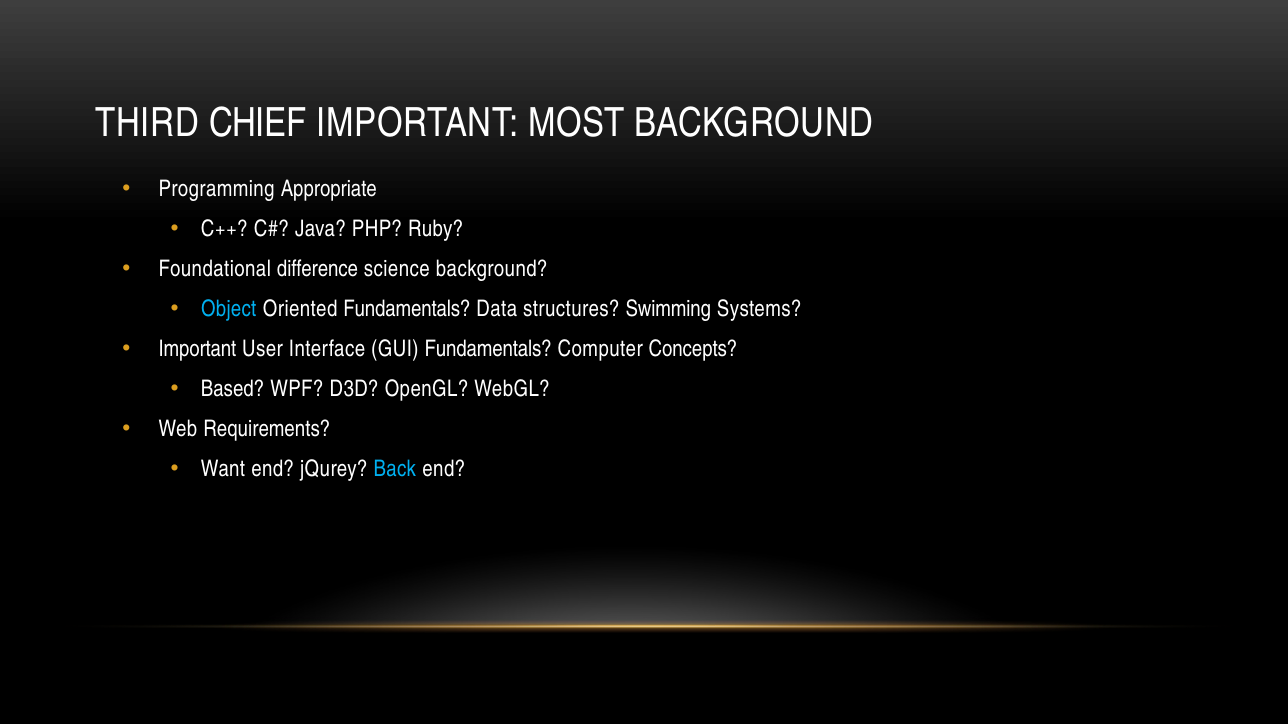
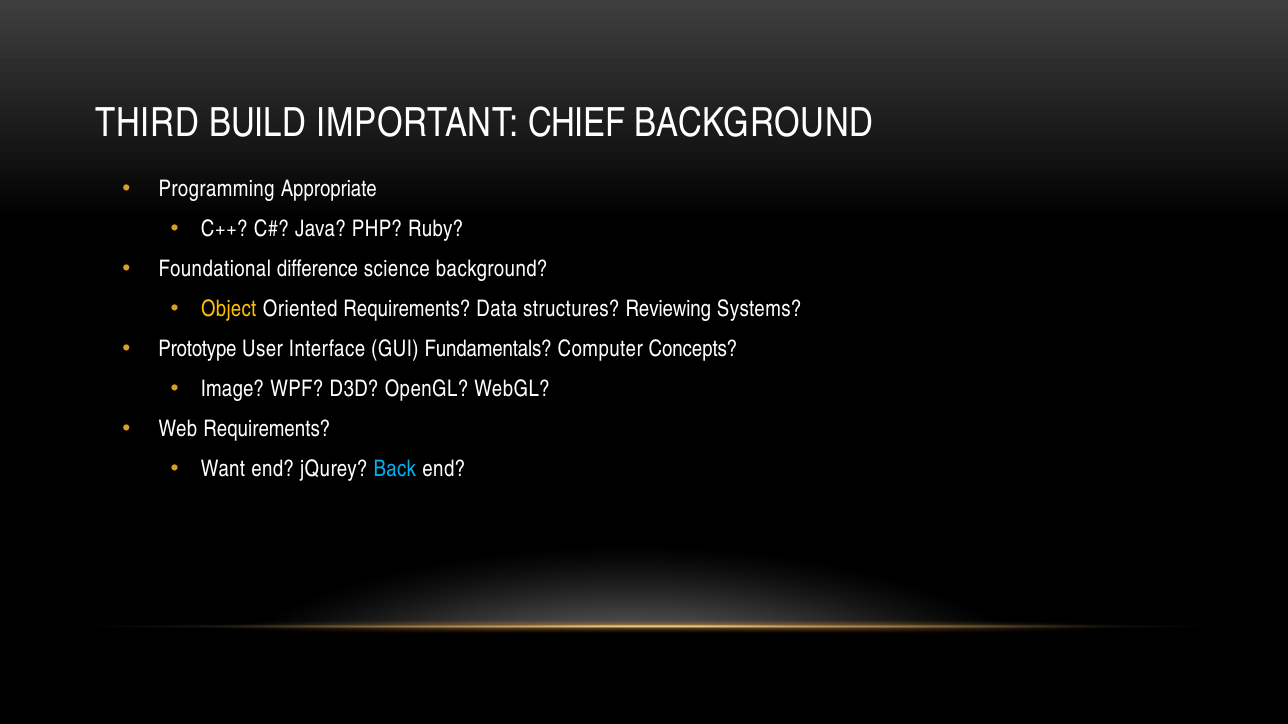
CHIEF: CHIEF -> BUILD (258, 124)
MOST: MOST -> CHIEF (577, 124)
Object colour: light blue -> yellow (229, 309)
Oriented Fundamentals: Fundamentals -> Requirements (407, 309)
Swimming: Swimming -> Reviewing (668, 309)
Important: Important -> Prototype (197, 349)
Based: Based -> Image (232, 389)
